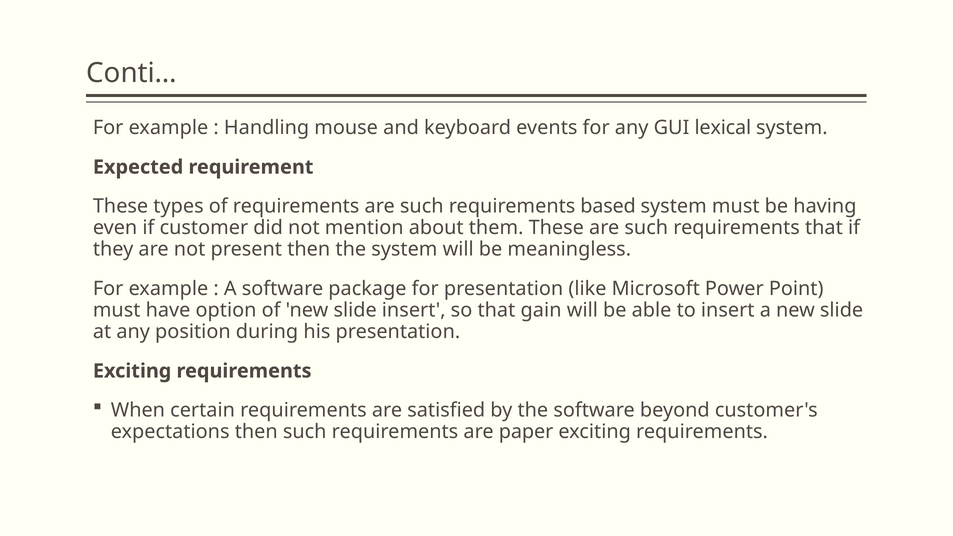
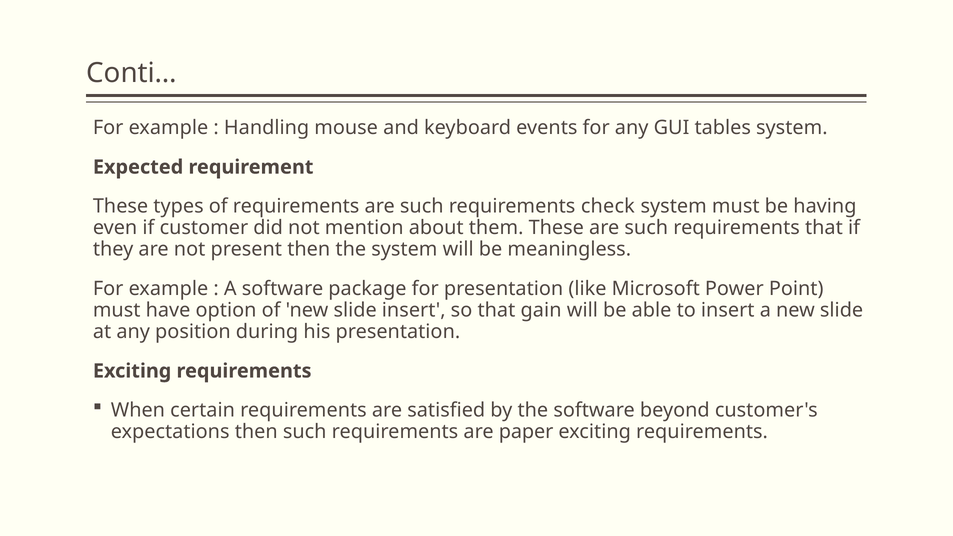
lexical: lexical -> tables (723, 128)
based: based -> check (608, 206)
